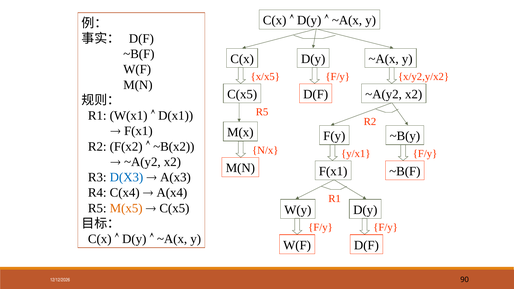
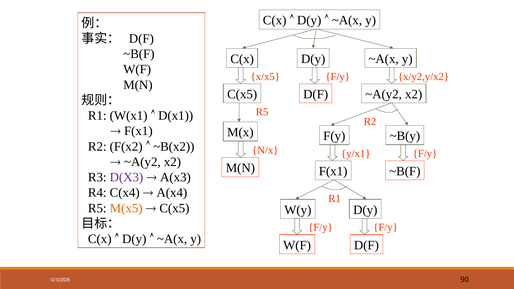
D(X3 colour: blue -> purple (126, 177)
